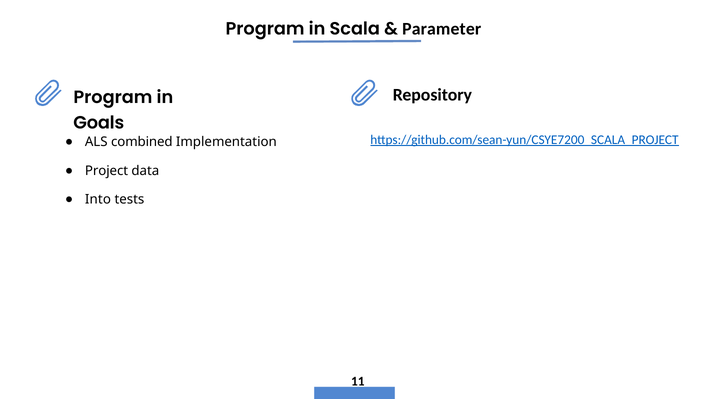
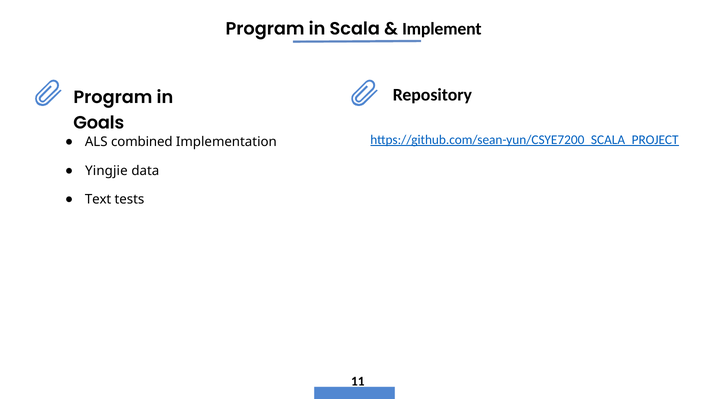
Parameter: Parameter -> Implement (442, 29)
Project: Project -> Yingjie (106, 171)
Into: Into -> Text (98, 199)
